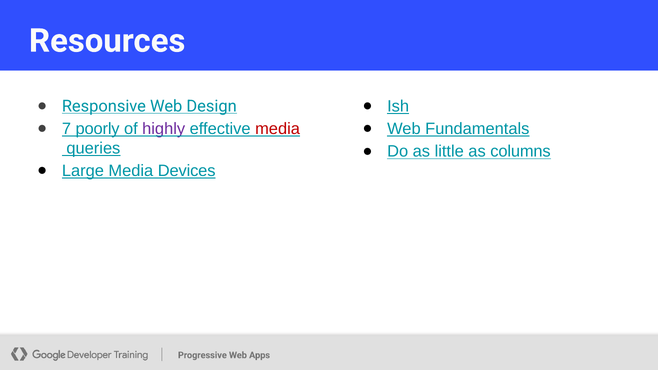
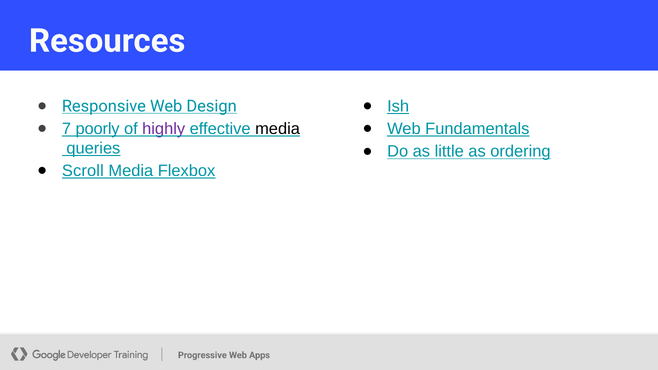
media colour: red -> black (278, 129)
columns: columns -> ordering (520, 152)
Large: Large -> Scroll (83, 171)
Devices: Devices -> Flexbox (187, 171)
